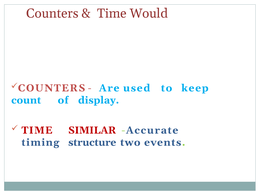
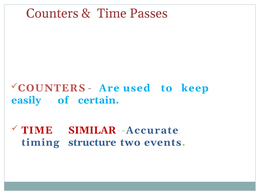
Would: Would -> Passes (149, 13)
count: count -> easily (26, 100)
display: display -> certain (99, 100)
